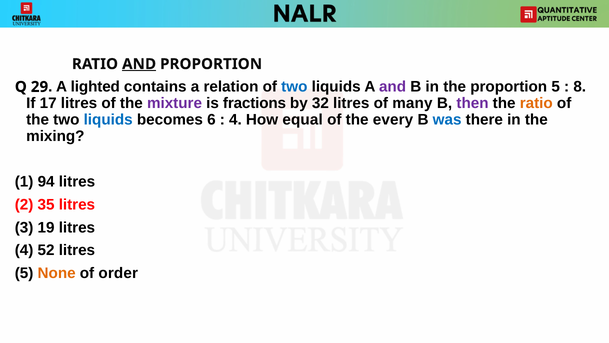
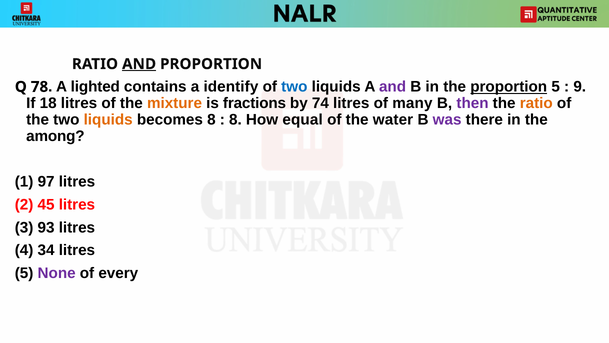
29: 29 -> 78 (39, 87)
relation: relation -> identify (231, 87)
proportion underline: none -> present (509, 87)
8: 8 -> 9 (580, 87)
17: 17 -> 18 (48, 103)
mixture colour: purple -> orange (175, 103)
32: 32 -> 74 (320, 103)
liquids colour: blue -> orange (108, 120)
becomes 6: 6 -> 8 (211, 120)
4: 4 -> 8 (235, 120)
every: every -> water (393, 120)
was colour: blue -> purple (447, 120)
mixing: mixing -> among (55, 136)
94: 94 -> 97 (46, 182)
35: 35 -> 45 (46, 204)
19: 19 -> 93 (46, 227)
52: 52 -> 34 (46, 250)
None colour: orange -> purple (57, 273)
order: order -> every (118, 273)
